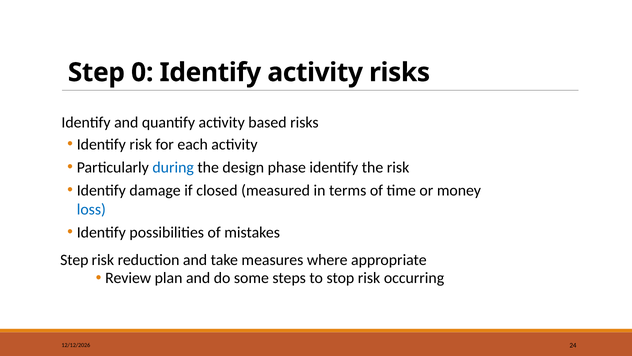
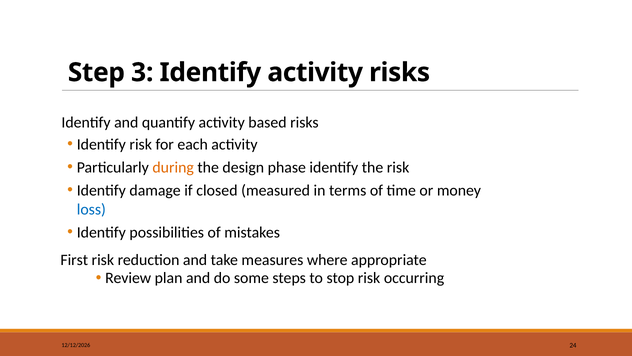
0: 0 -> 3 (142, 72)
during colour: blue -> orange (173, 167)
Step: Step -> First (74, 259)
